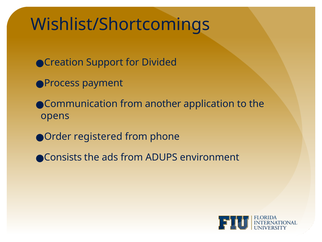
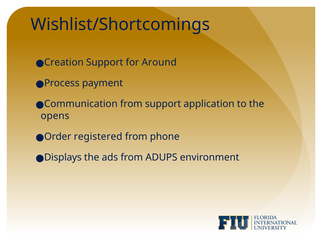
Divided: Divided -> Around (159, 62)
from another: another -> support (163, 104)
Consists: Consists -> Displays (63, 157)
